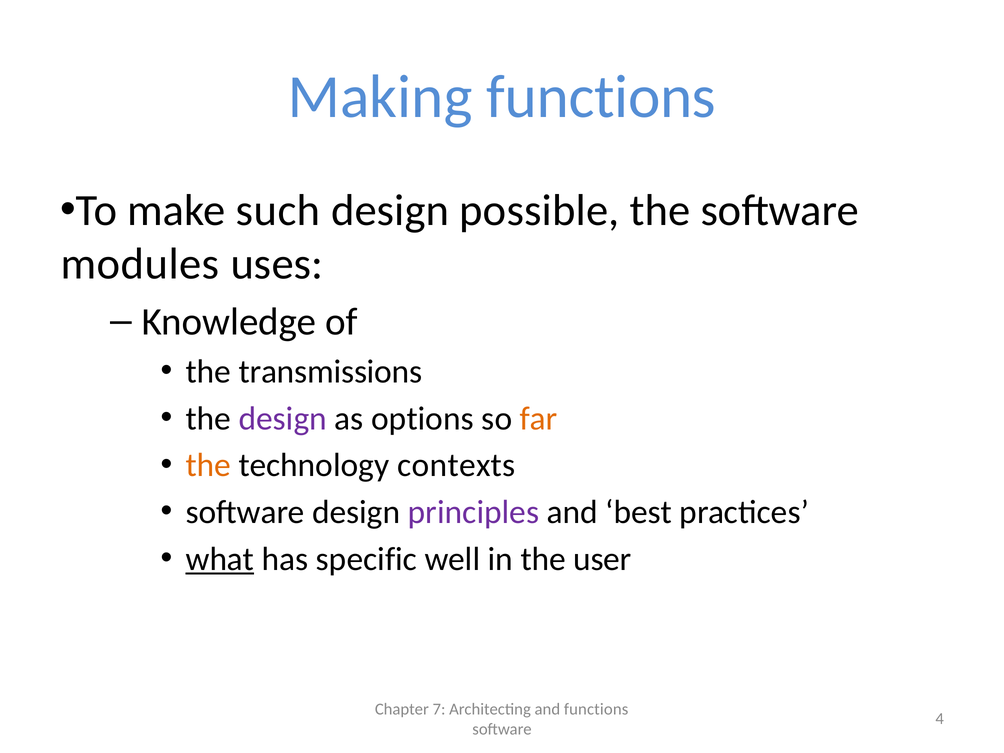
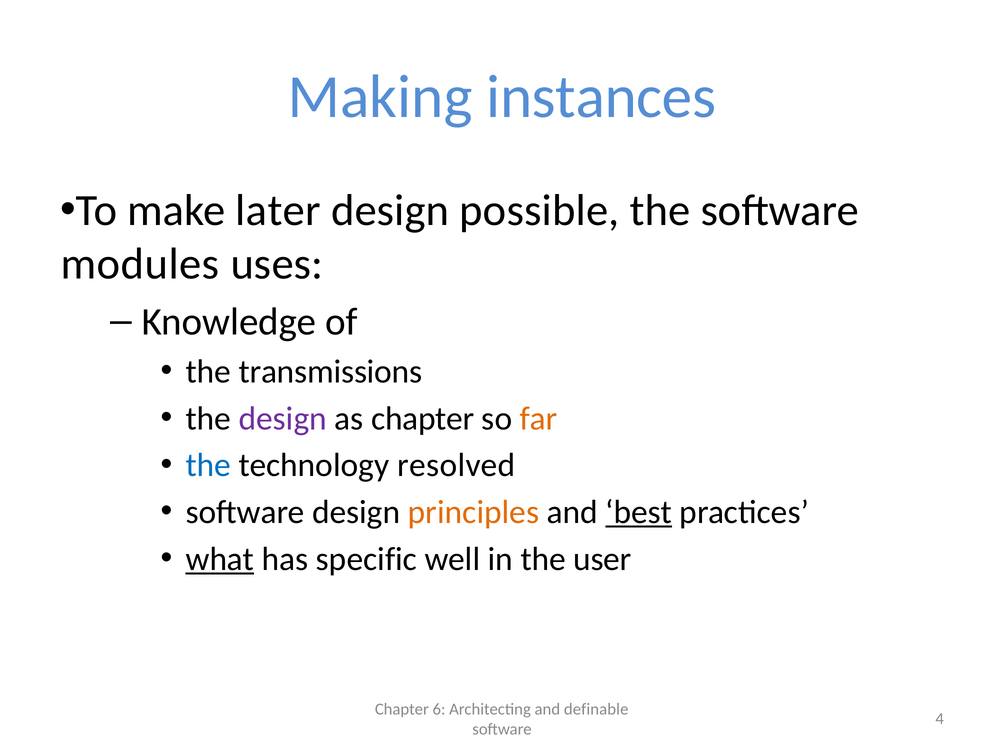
Making functions: functions -> instances (601, 97)
such: such -> later (278, 211)
as options: options -> chapter (423, 418)
the colour: orange -> blue (208, 465)
contexts: contexts -> resolved (456, 465)
principles colour: purple -> orange (474, 512)
best underline: none -> present (639, 512)
7: 7 -> 6 (439, 709)
and functions: functions -> definable (596, 709)
